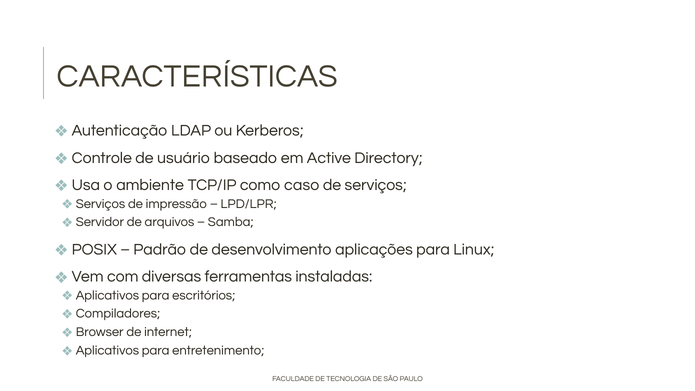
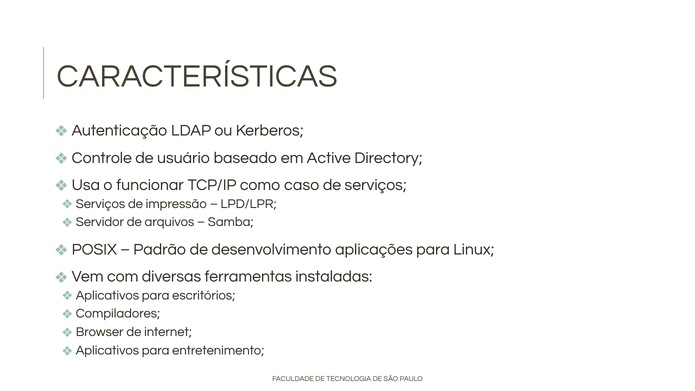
ambiente: ambiente -> funcionar (150, 185)
